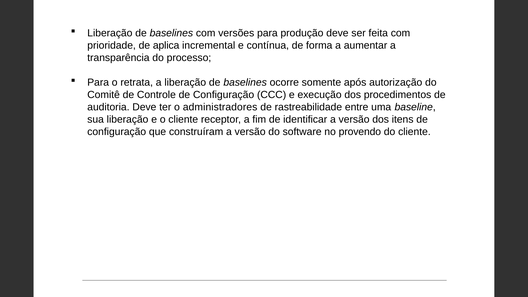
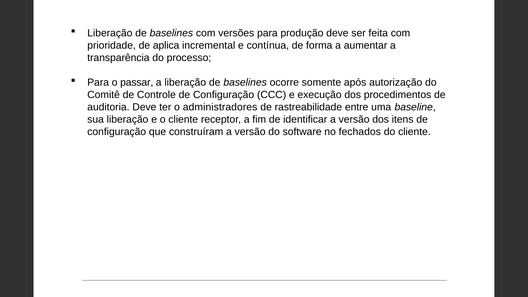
retrata: retrata -> passar (137, 82)
provendo: provendo -> fechados (360, 132)
